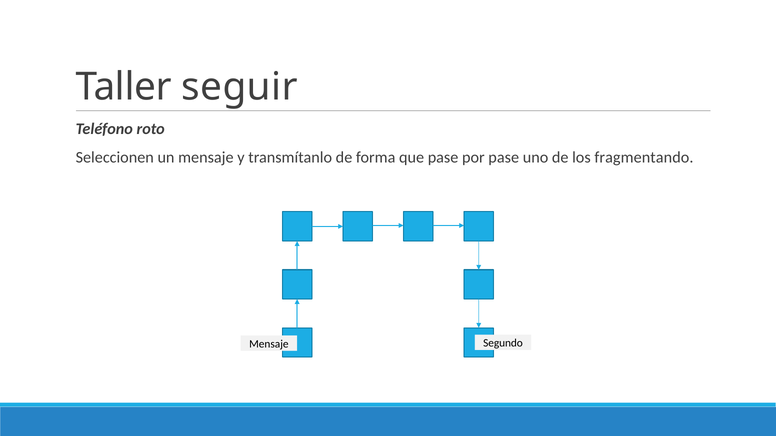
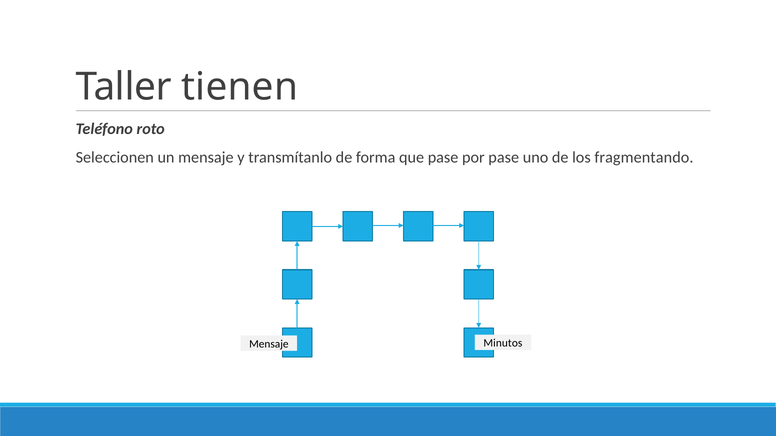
seguir: seguir -> tienen (240, 87)
Segundo: Segundo -> Minutos (503, 344)
